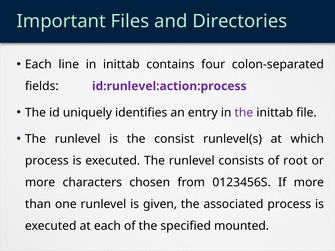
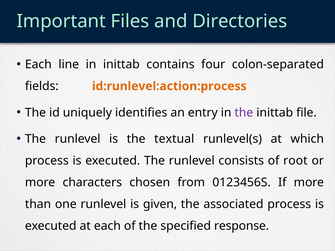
id:runlevel:action:process colour: purple -> orange (169, 86)
consist: consist -> textual (174, 139)
mounted: mounted -> response (242, 226)
